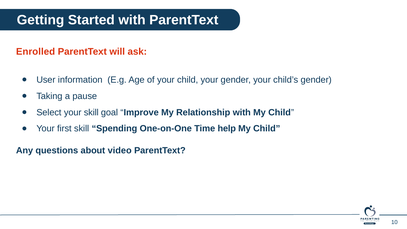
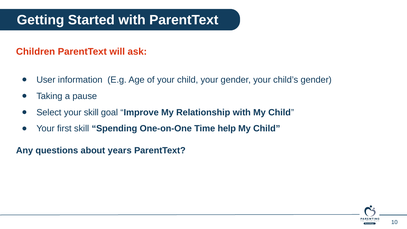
Enrolled: Enrolled -> Children (36, 52)
video: video -> years (120, 151)
